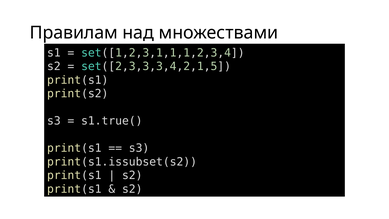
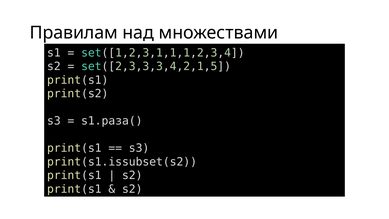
s1.true(: s1.true( -> s1.раза( (112, 121)
